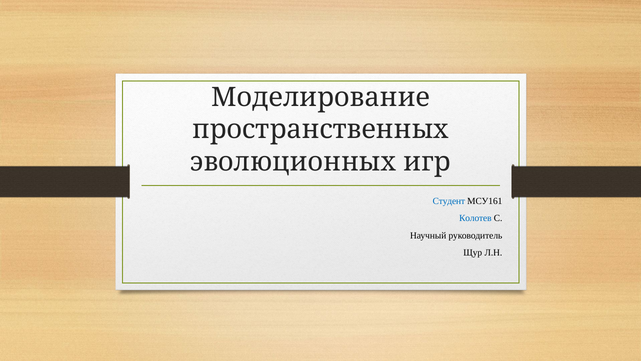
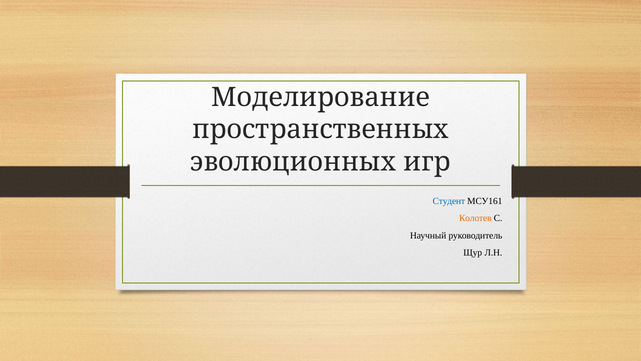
Колотев colour: blue -> orange (475, 218)
